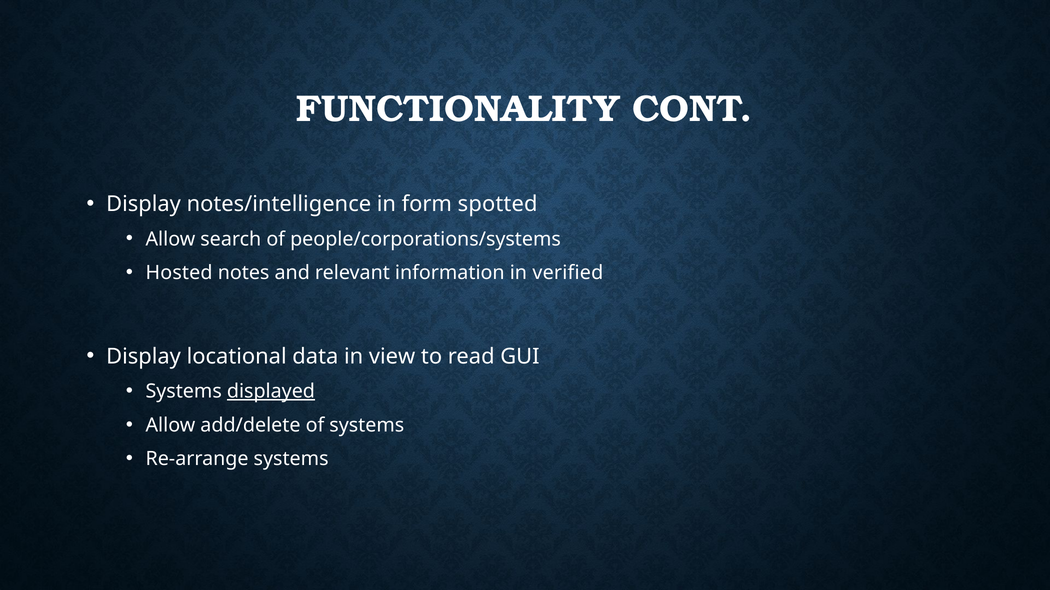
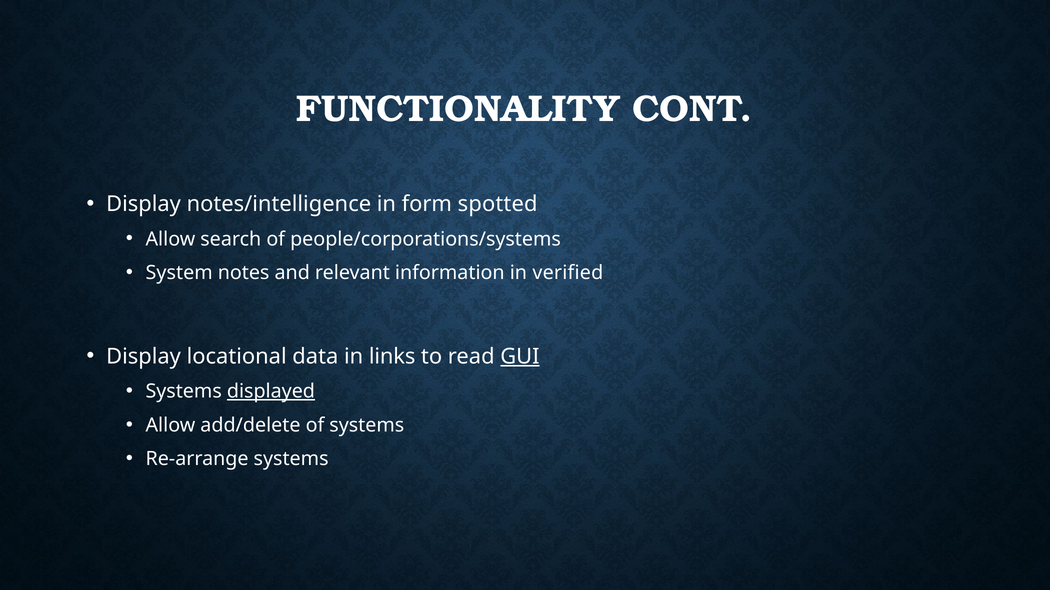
Hosted: Hosted -> System (179, 273)
view: view -> links (392, 357)
GUI underline: none -> present (520, 357)
